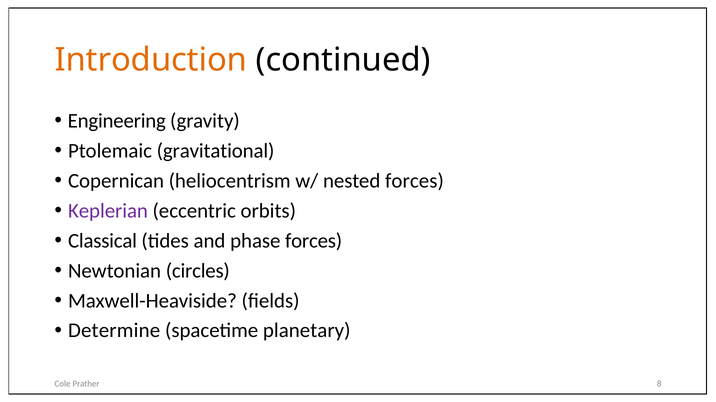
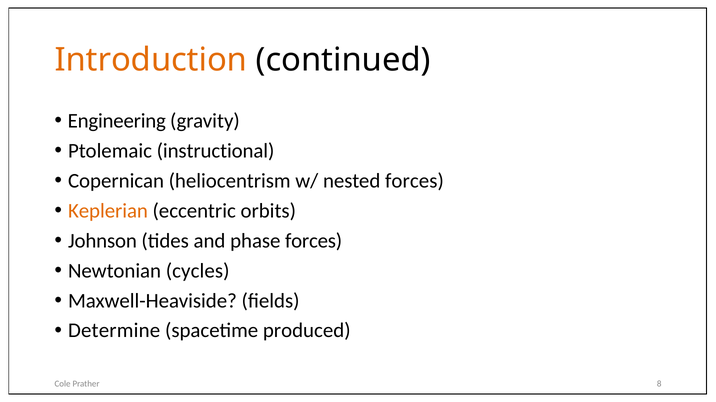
gravitational: gravitational -> instructional (216, 151)
Keplerian colour: purple -> orange (108, 211)
Classical: Classical -> Johnson (102, 241)
circles: circles -> cycles (198, 271)
planetary: planetary -> produced (307, 331)
